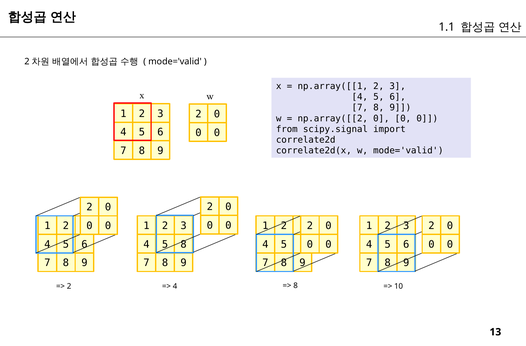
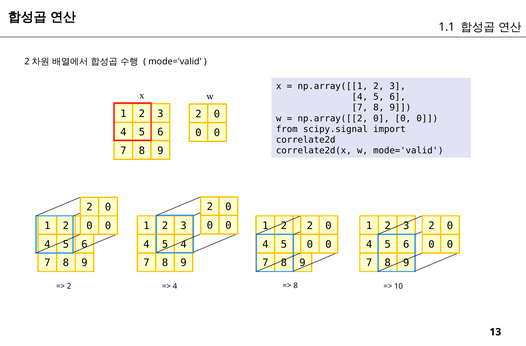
5 8: 8 -> 4 (184, 244)
